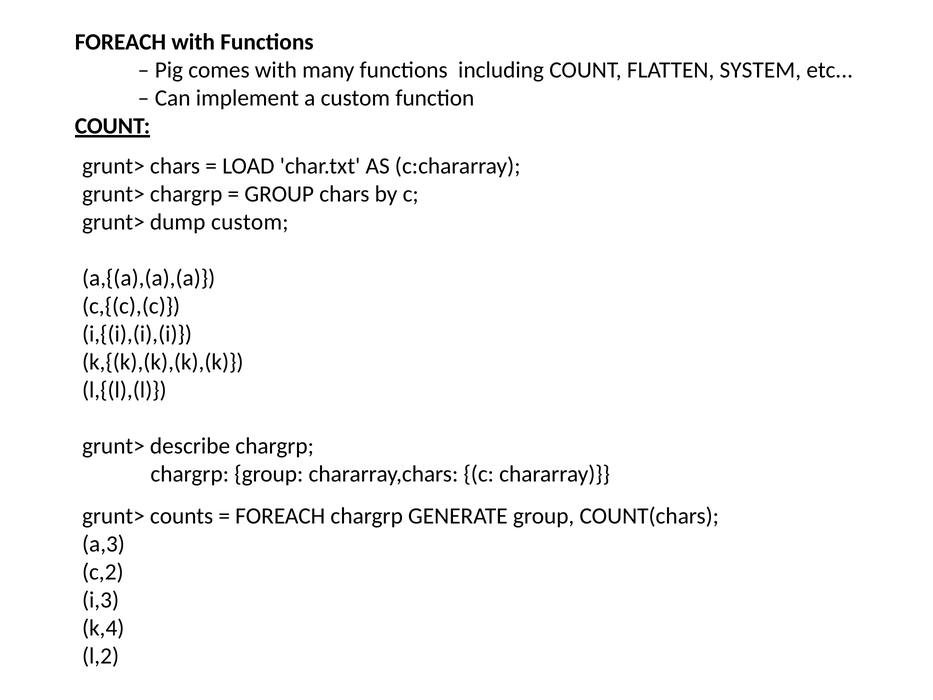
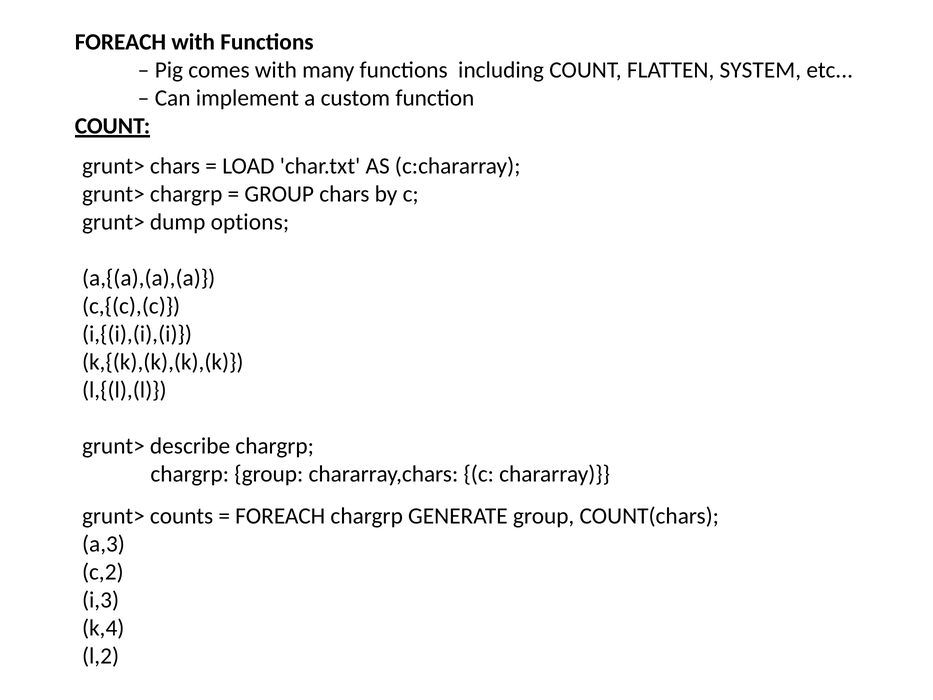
dump custom: custom -> options (250, 222)
